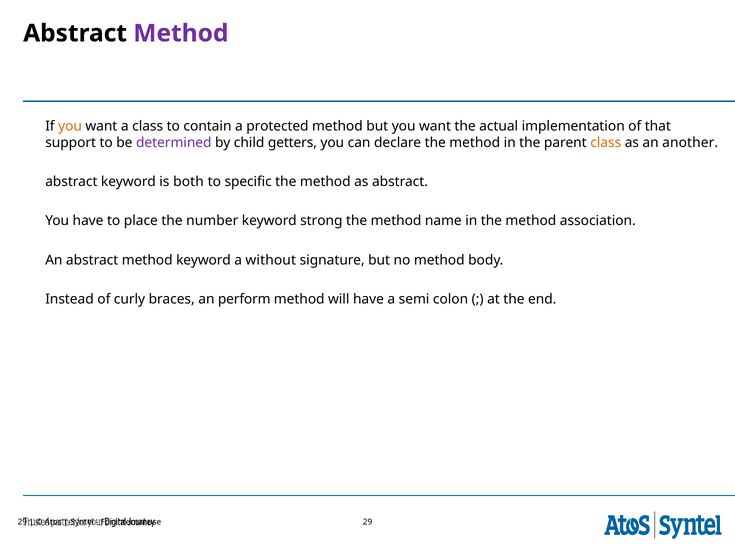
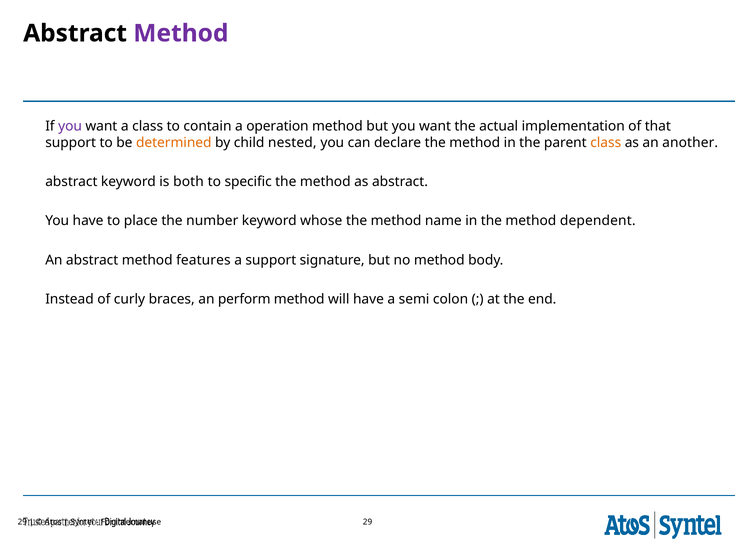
you colour: orange -> purple (70, 126)
protected: protected -> operation (277, 126)
determined colour: purple -> orange (174, 143)
getters: getters -> nested (292, 143)
strong: strong -> whose (321, 221)
association: association -> dependent (598, 221)
method keyword: keyword -> features (203, 260)
a without: without -> support (271, 260)
